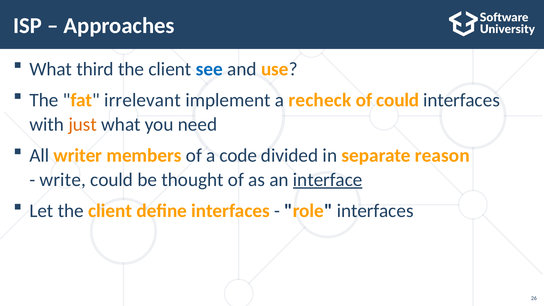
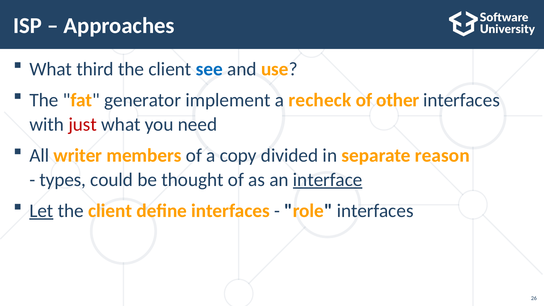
irrelevant: irrelevant -> generator (143, 100)
of could: could -> other (398, 100)
just colour: orange -> red (83, 124)
code: code -> copy (238, 155)
write: write -> types (63, 180)
Let underline: none -> present (41, 211)
